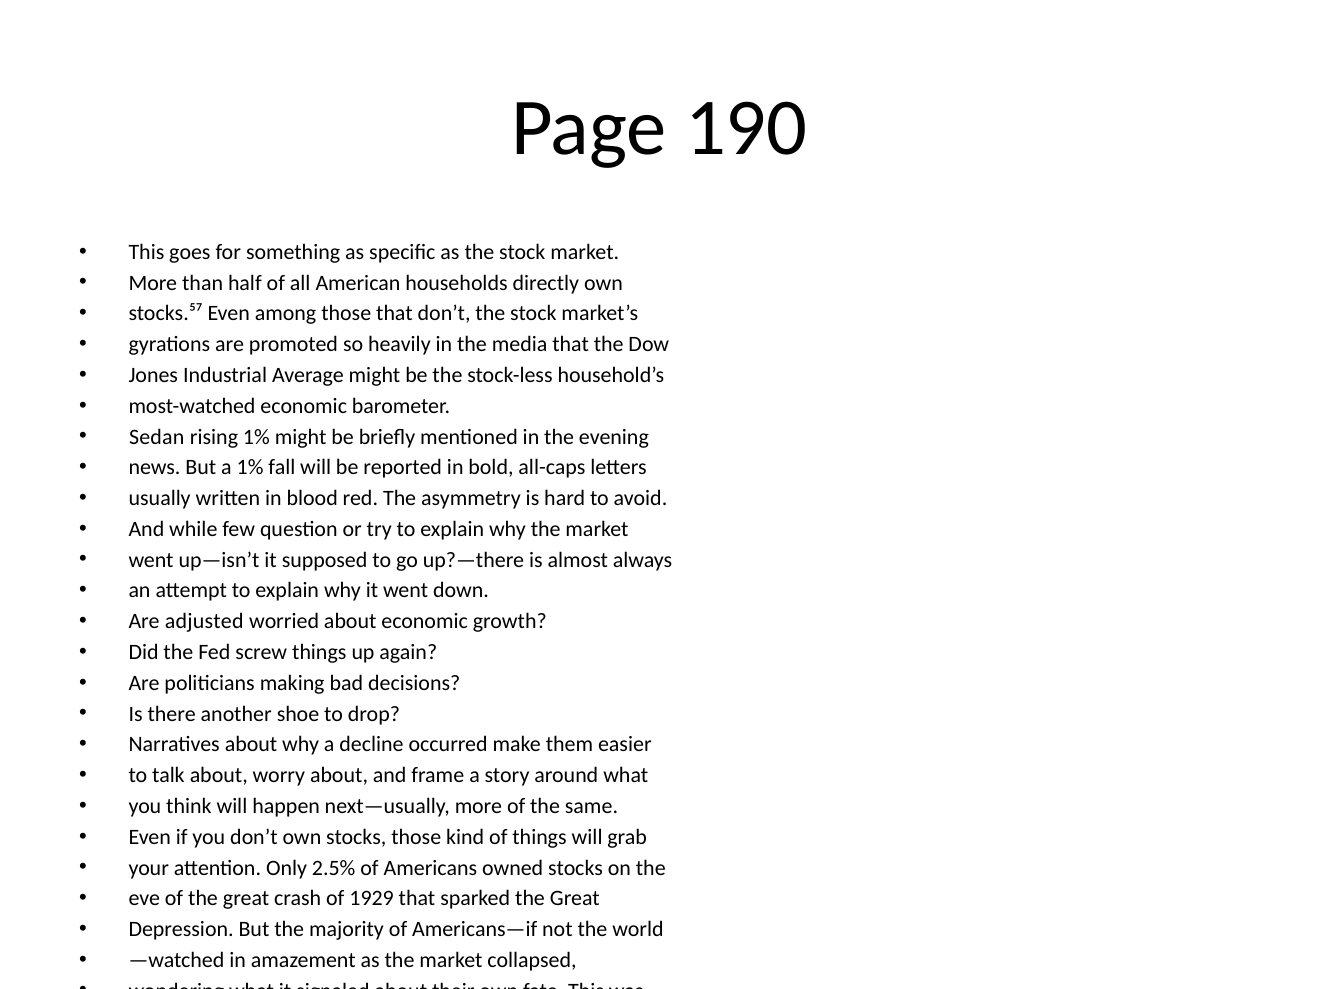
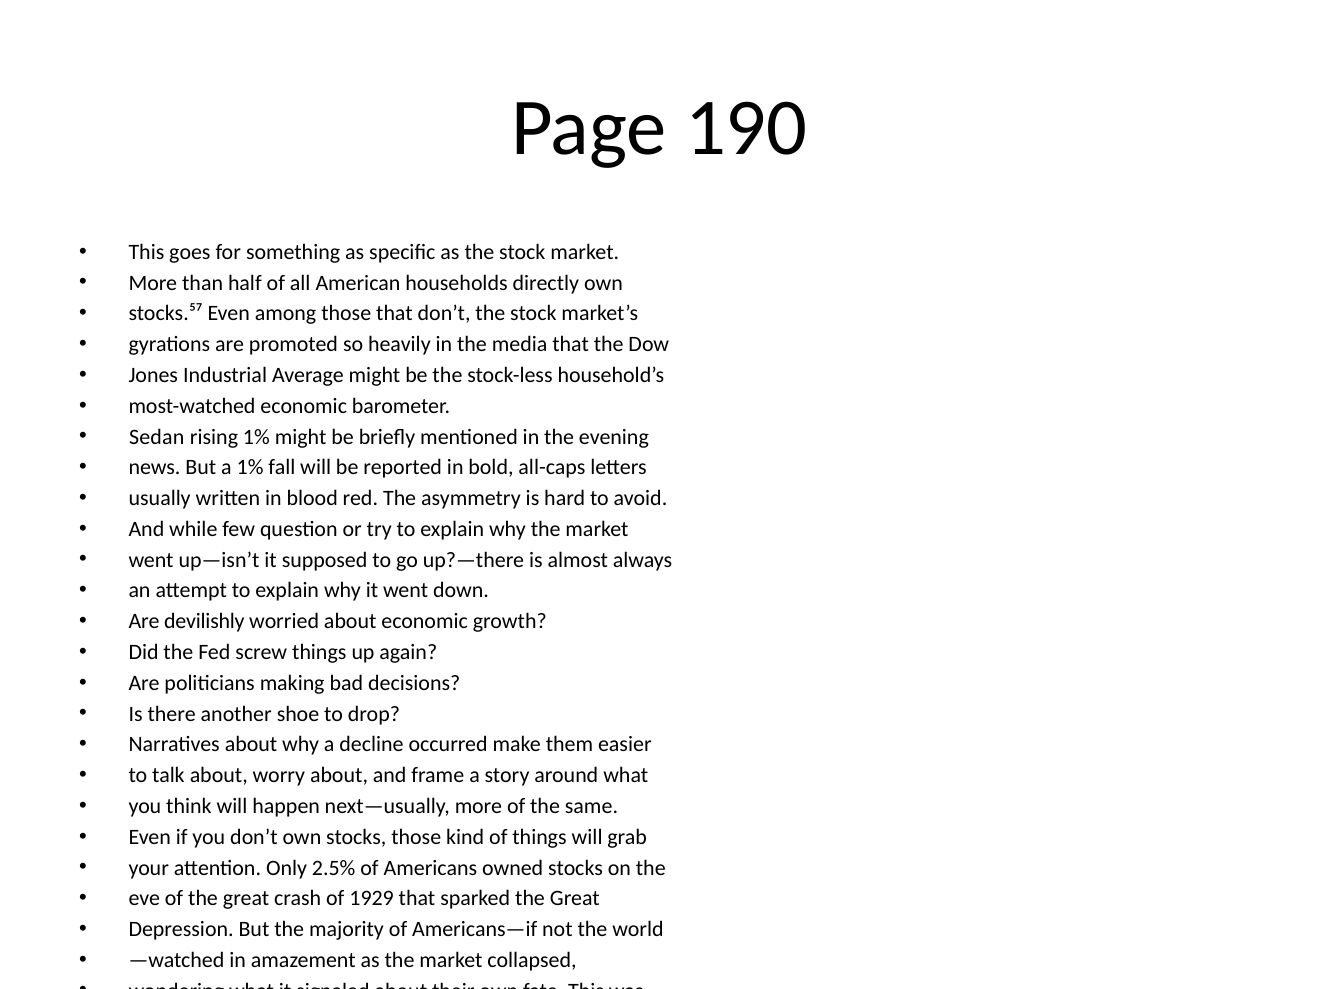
adjusted: adjusted -> devilishly (204, 622)
